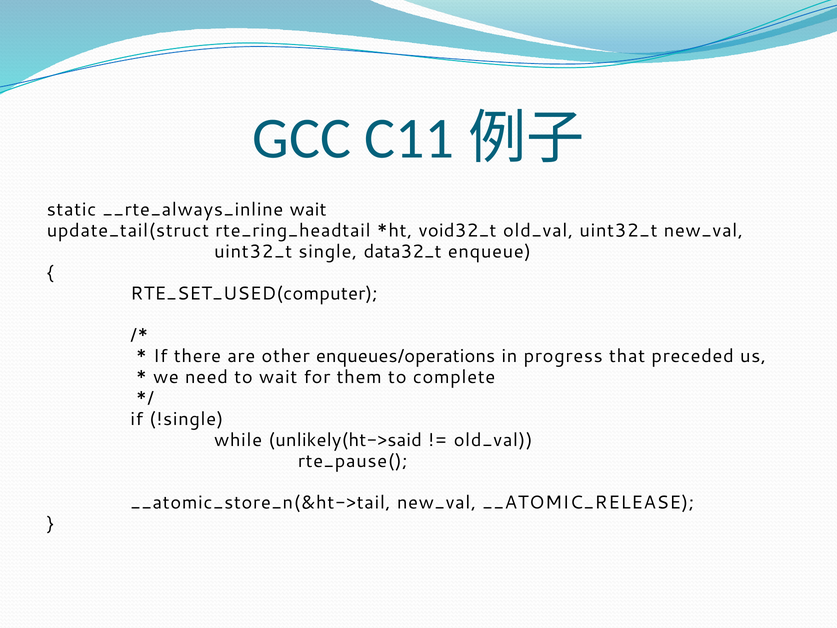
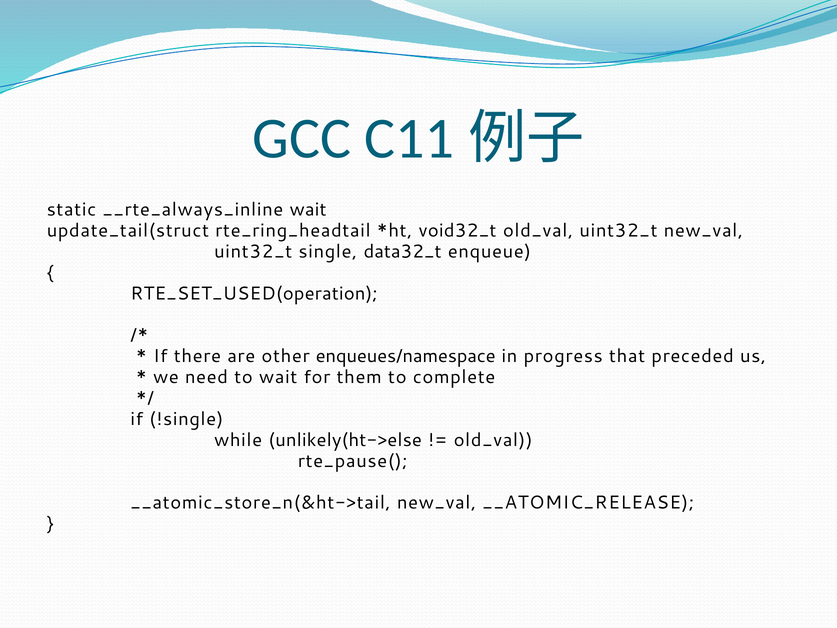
RTE_SET_USED(computer: RTE_SET_USED(computer -> RTE_SET_USED(operation (254, 293)
enqueues/operations: enqueues/operations -> enqueues/namespace (406, 356)
unlikely(ht->said: unlikely(ht->said -> unlikely(ht->else (345, 440)
